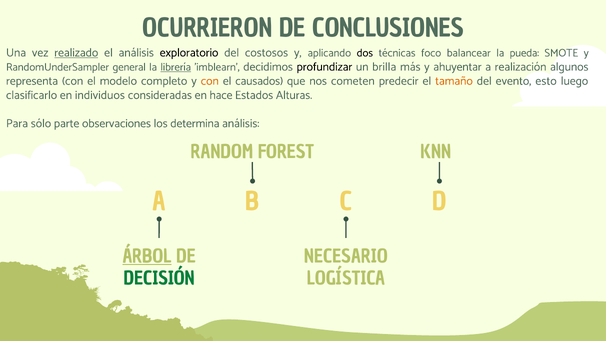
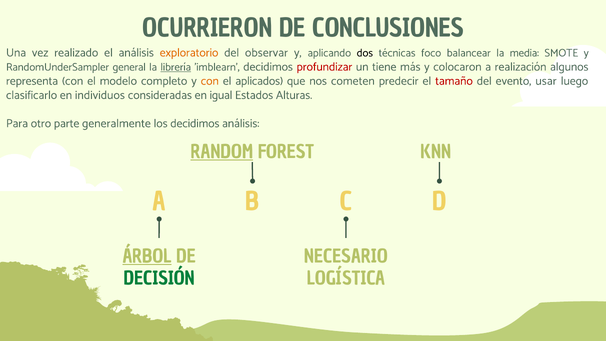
realizado underline: present -> none (76, 53)
exploratorio colour: black -> orange (189, 53)
costosos: costosos -> observar (266, 53)
pueda: pueda -> media (524, 53)
profundizar colour: black -> red (324, 67)
brilla: brilla -> tiene (384, 67)
ahuyentar: ahuyentar -> colocaron (457, 67)
causados: causados -> aplicados (259, 81)
tamaño colour: orange -> red (454, 81)
esto: esto -> usar (546, 81)
hace: hace -> igual (221, 95)
sólo: sólo -> otro (41, 123)
observaciones: observaciones -> generalmente (116, 123)
los determina: determina -> decidimos (195, 123)
RANDOM underline: none -> present (222, 152)
